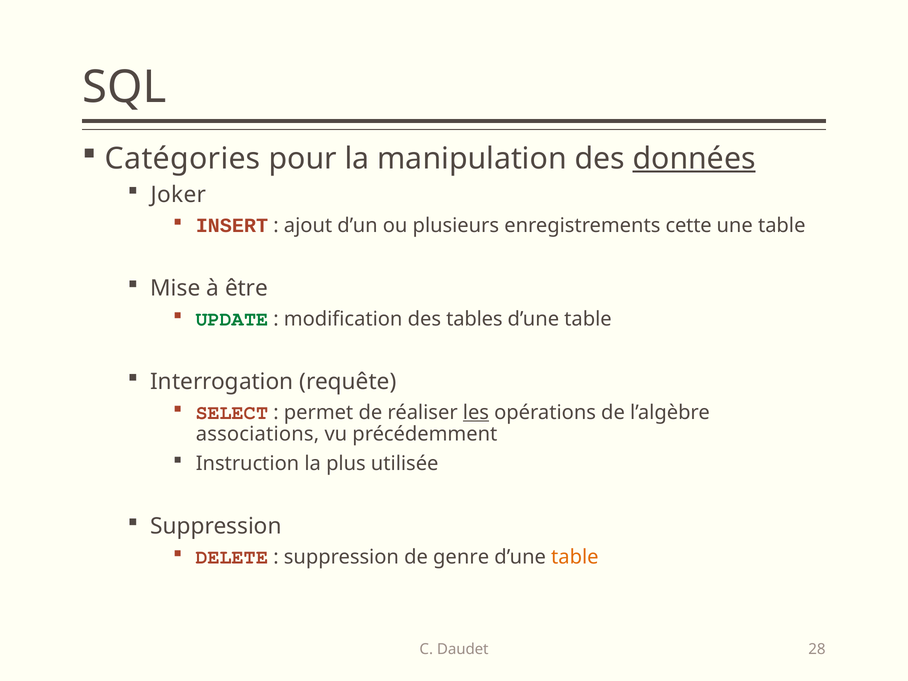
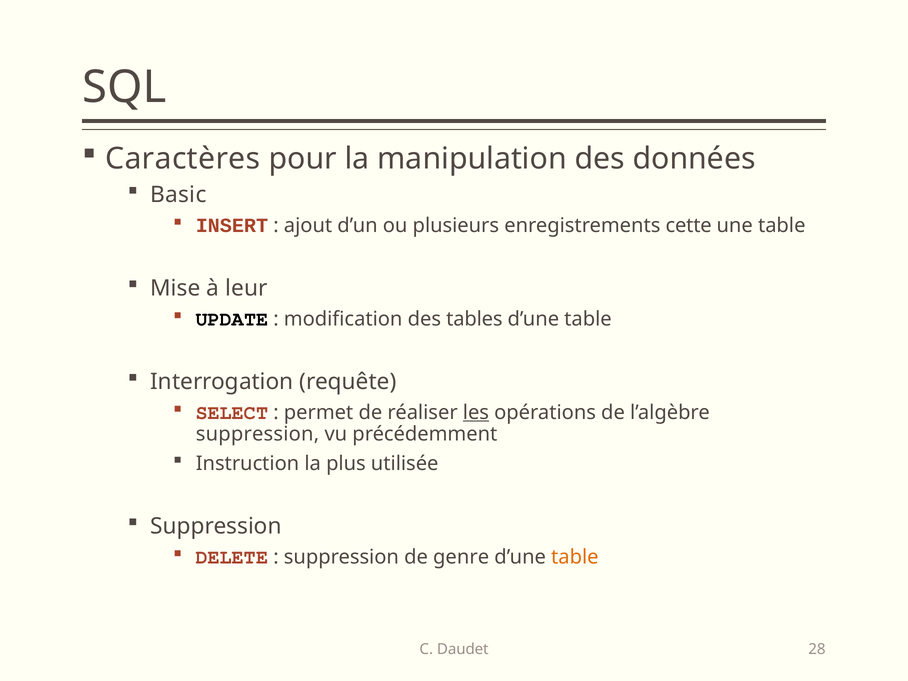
Catégories: Catégories -> Caractères (183, 159)
données underline: present -> none (694, 159)
Joker: Joker -> Basic (178, 195)
être: être -> leur (246, 288)
UPDATE colour: green -> black (232, 319)
associations: associations -> suppression (257, 434)
